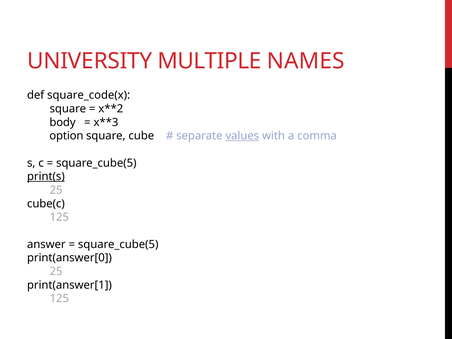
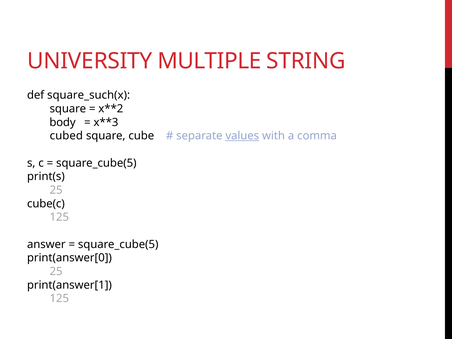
NAMES: NAMES -> STRING (306, 61)
square_code(x: square_code(x -> square_such(x (89, 95)
option: option -> cubed (66, 136)
print(s underline: present -> none (46, 177)
